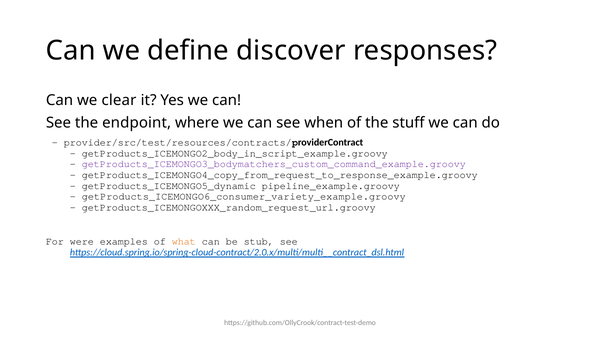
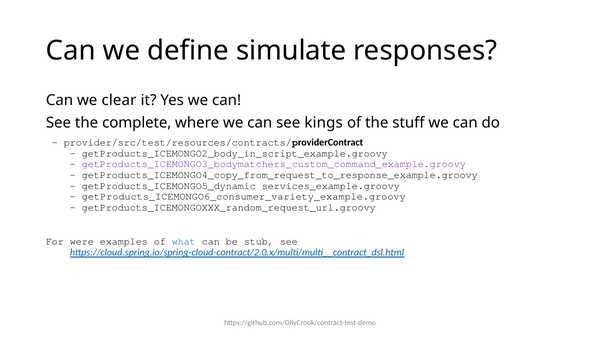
discover: discover -> simulate (291, 51)
endpoint: endpoint -> complete (137, 123)
when: when -> kings (324, 123)
pipeline_example.groovy: pipeline_example.groovy -> services_example.groovy (331, 186)
what colour: orange -> blue (184, 242)
